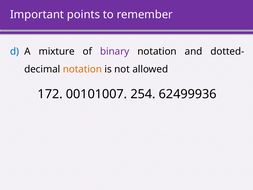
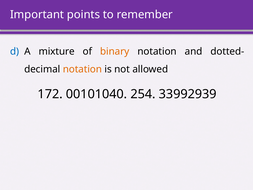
binary colour: purple -> orange (115, 51)
00101007: 00101007 -> 00101040 (97, 94)
62499936: 62499936 -> 33992939 (188, 94)
